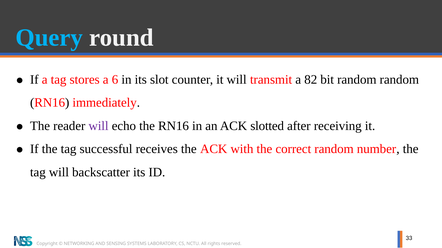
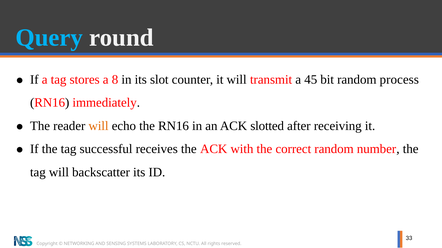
6: 6 -> 8 (115, 80)
82: 82 -> 45 (311, 80)
random random: random -> process (399, 80)
will colour: purple -> orange (99, 126)
